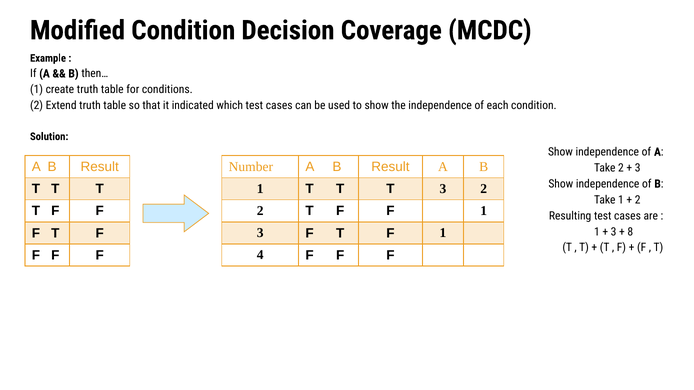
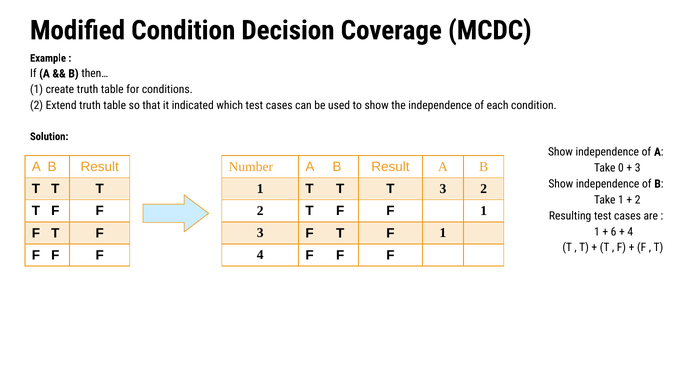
Take 2: 2 -> 0 (621, 168)
3: 3 -> 6 (614, 232)
8: 8 -> 4 (630, 232)
